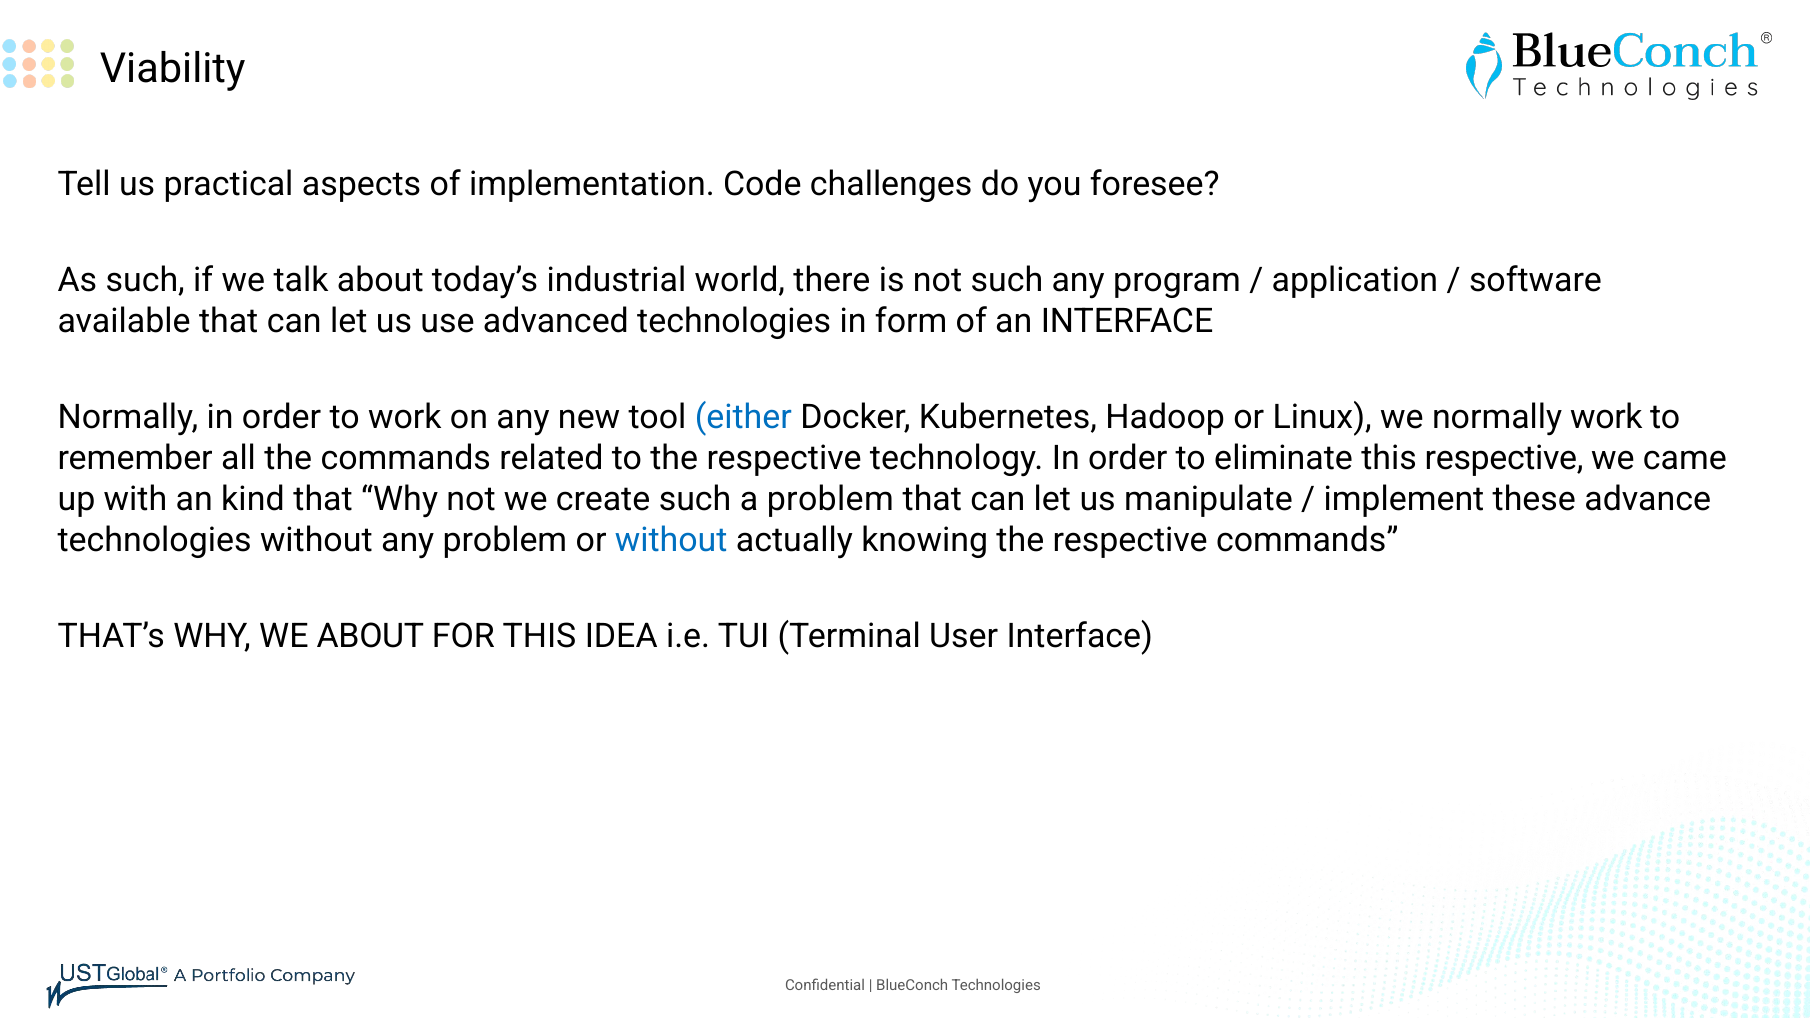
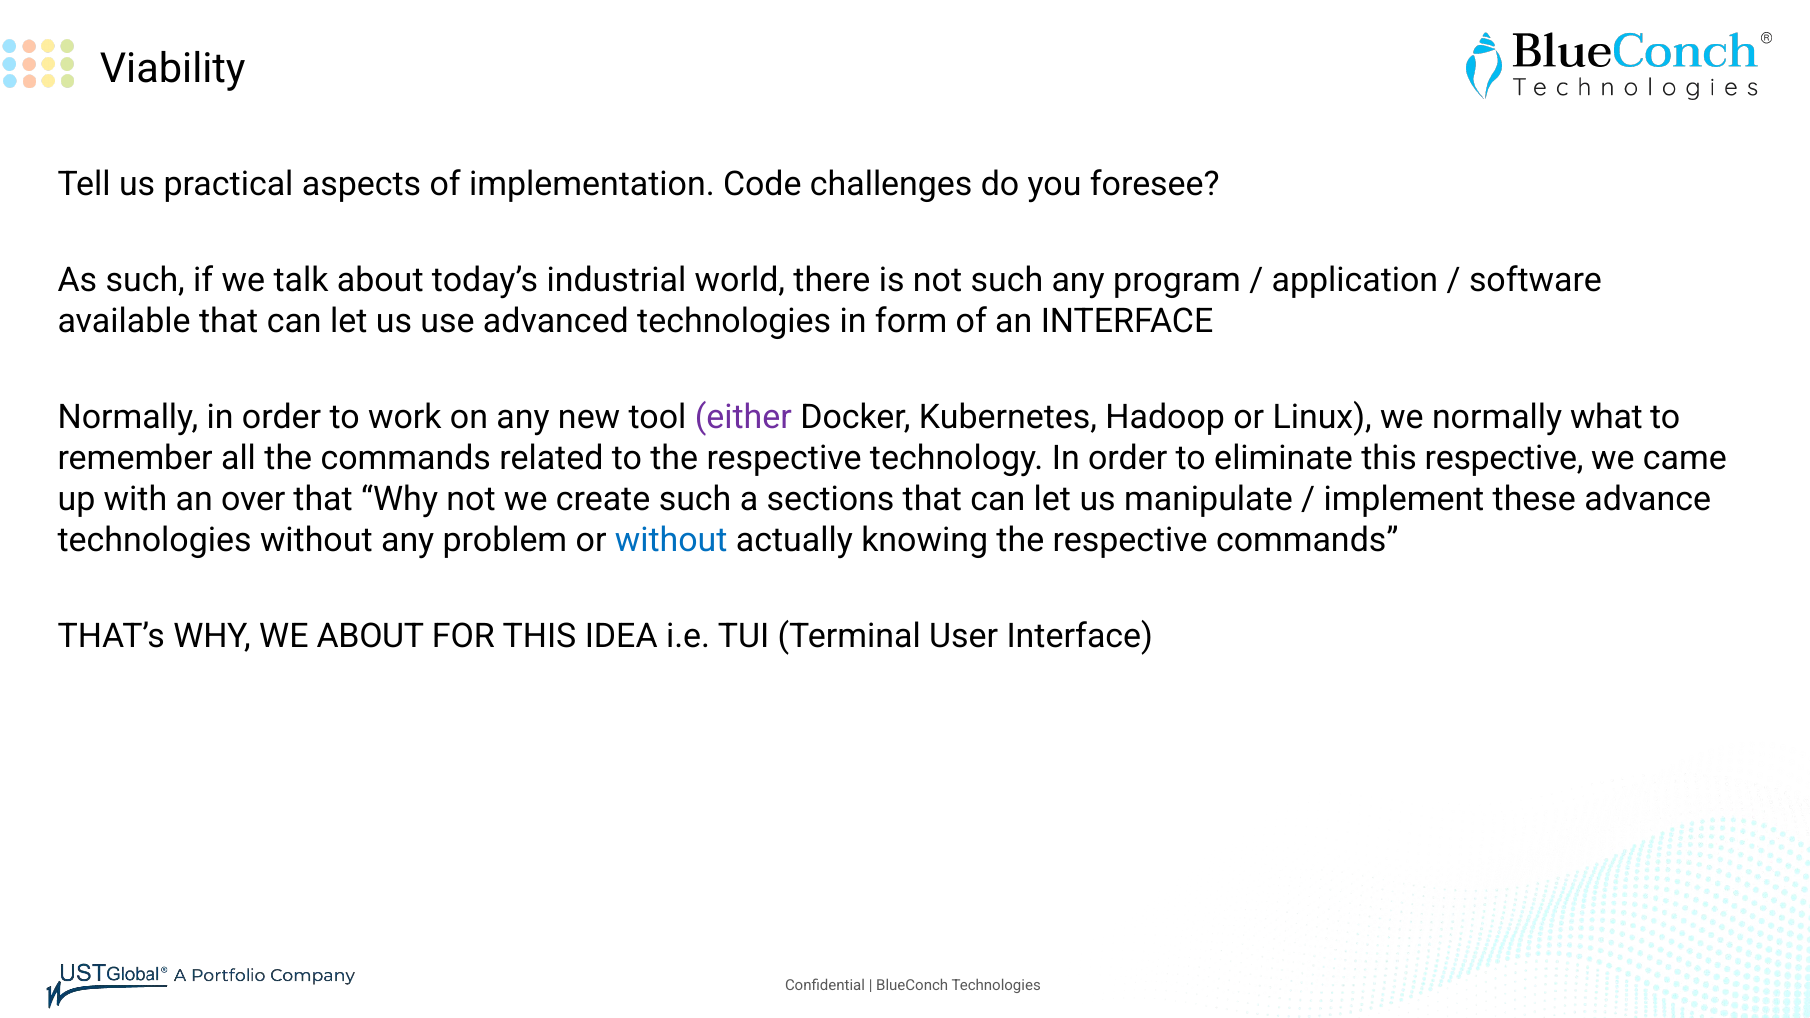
either colour: blue -> purple (743, 418)
normally work: work -> what (1606, 418)
kind: kind -> over (253, 499)
a problem: problem -> sections (831, 499)
